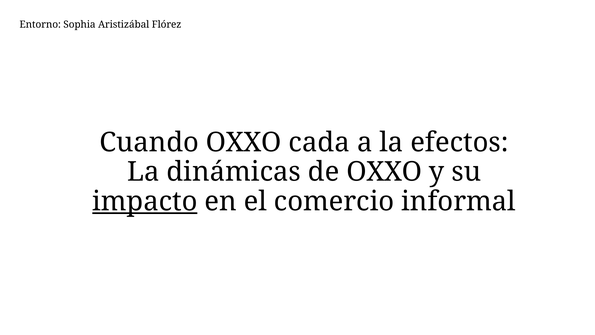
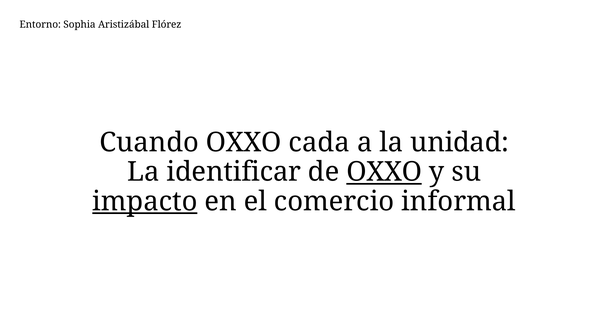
efectos: efectos -> unidad (460, 142)
dinámicas: dinámicas -> identificar (234, 172)
OXXO underline: none -> present (384, 172)
